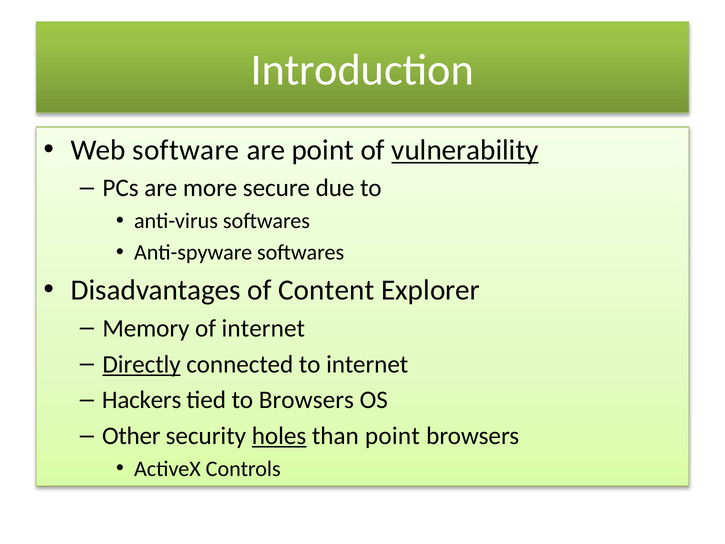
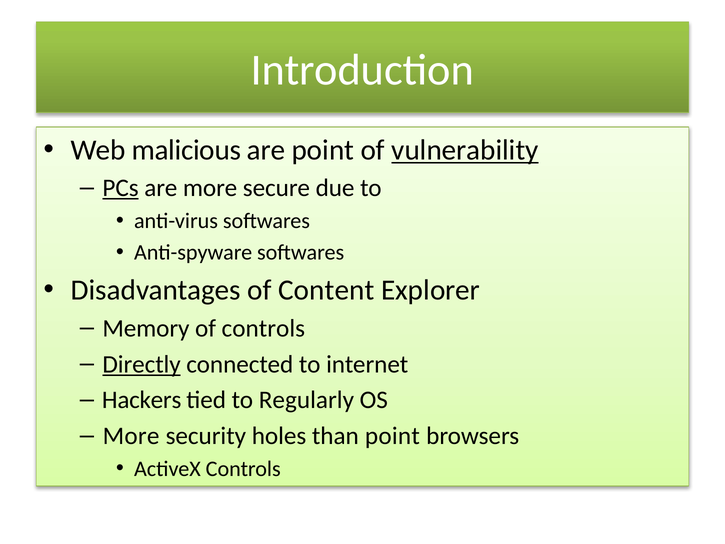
software: software -> malicious (186, 150)
PCs underline: none -> present (121, 188)
of internet: internet -> controls (263, 328)
to Browsers: Browsers -> Regularly (306, 400)
Other: Other -> More (131, 436)
holes underline: present -> none (279, 436)
